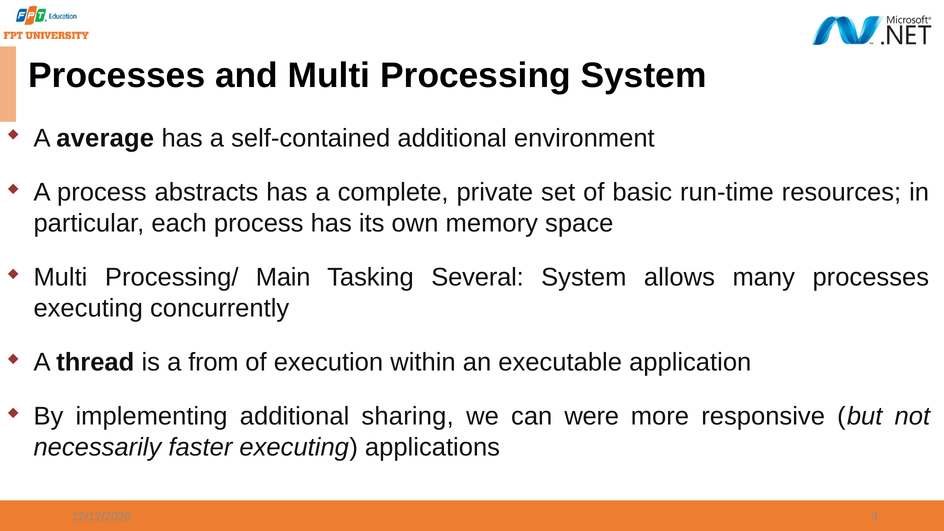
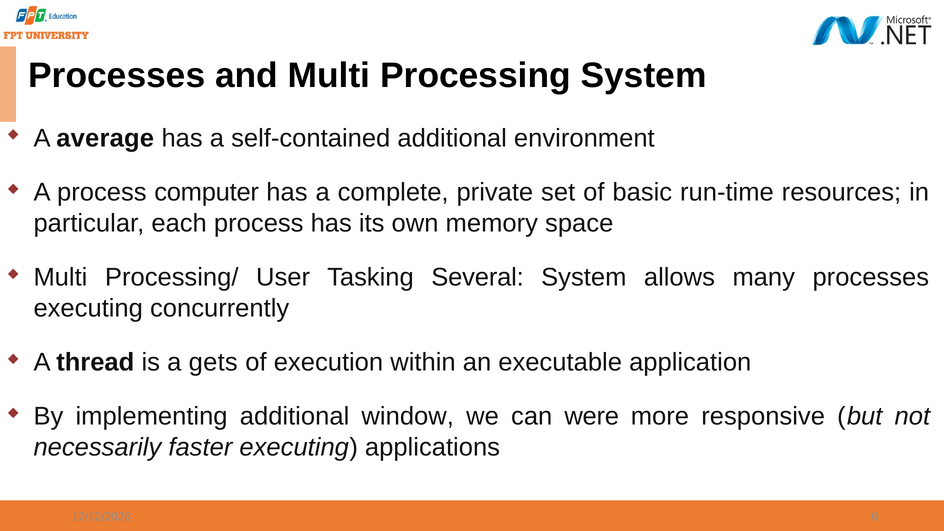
abstracts: abstracts -> computer (207, 193)
Main: Main -> User (283, 277)
from: from -> gets (213, 362)
sharing: sharing -> window (408, 417)
4: 4 -> 6 (875, 517)
